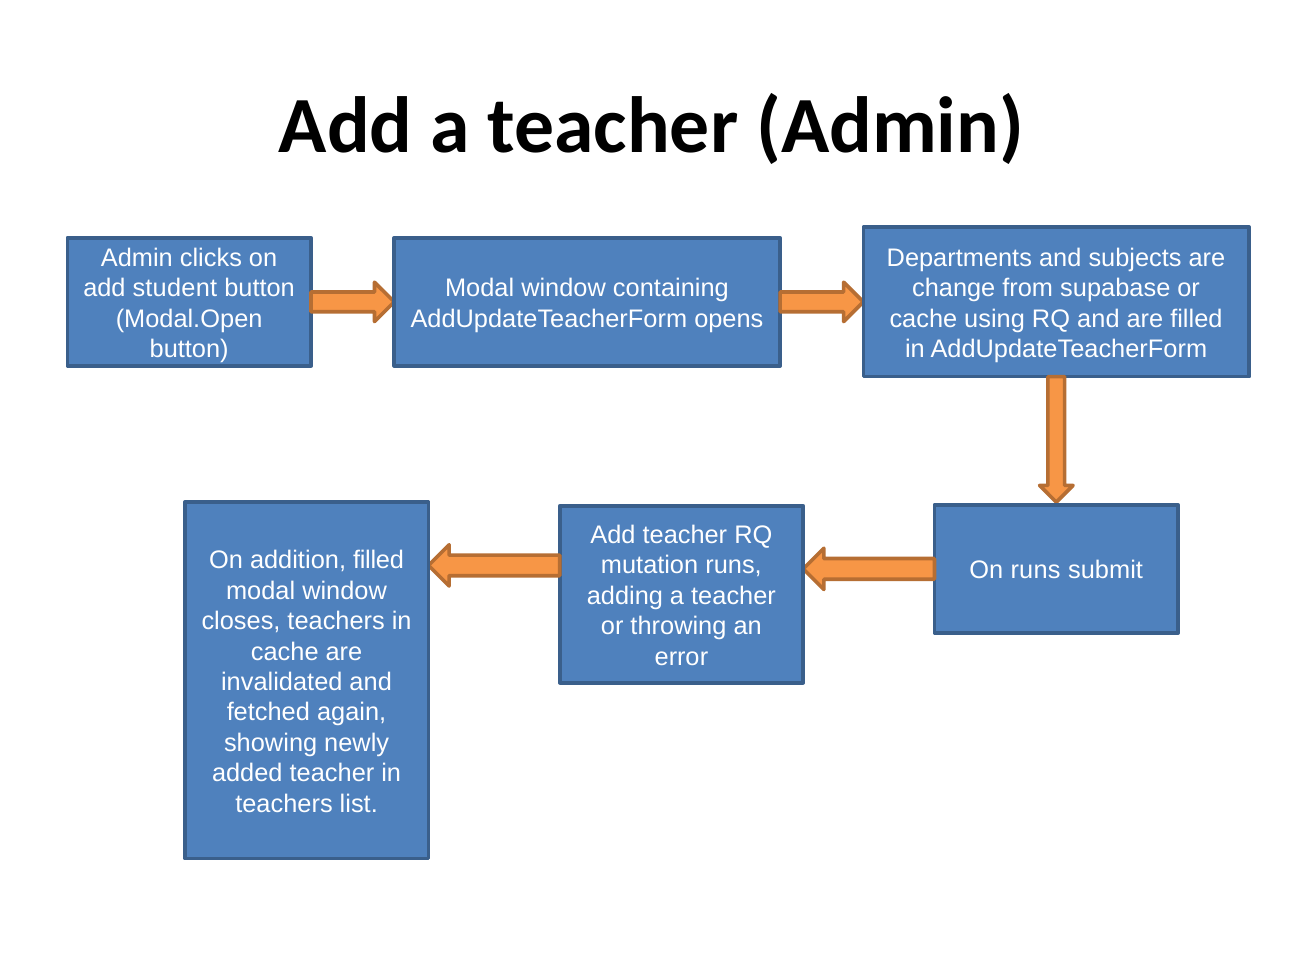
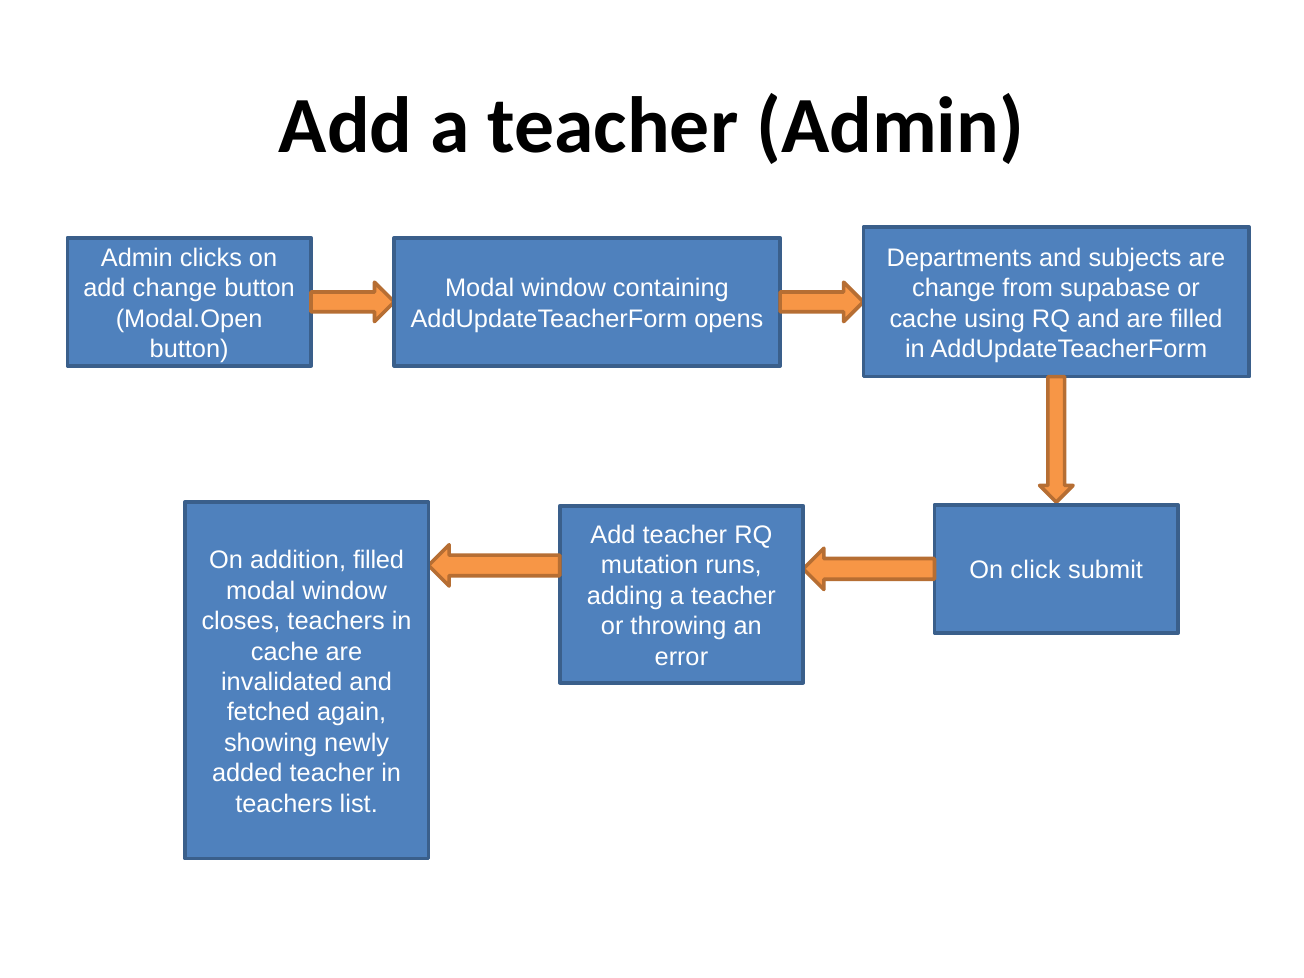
add student: student -> change (175, 288)
On runs: runs -> click (1036, 571)
